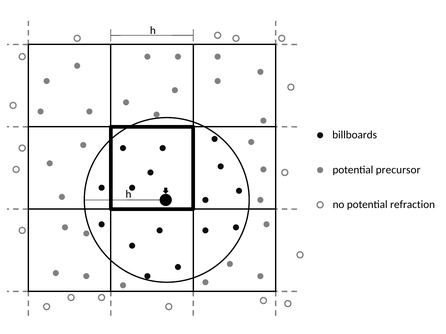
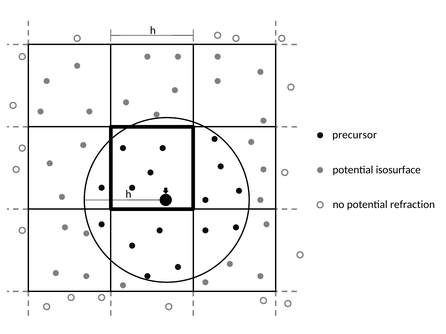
billboards: billboards -> precursor (355, 135)
precursor: precursor -> isosurface (398, 170)
